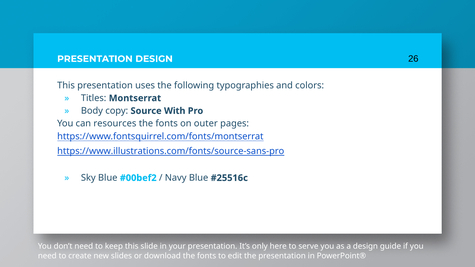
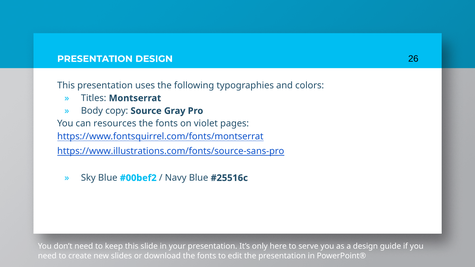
With: With -> Gray (175, 111)
outer: outer -> violet (206, 124)
